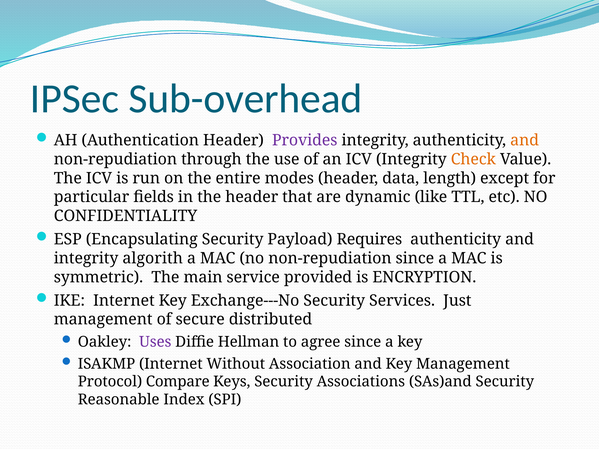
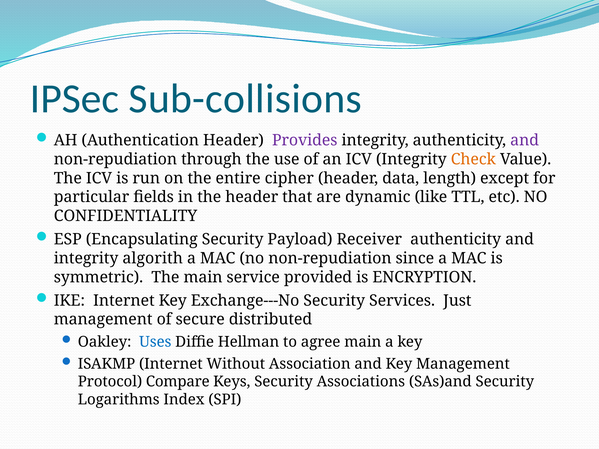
Sub-overhead: Sub-overhead -> Sub-collisions (245, 99)
and colour: orange -> purple (525, 140)
modes: modes -> cipher (289, 178)
Requires: Requires -> Receiver (369, 239)
Uses colour: purple -> blue (155, 342)
agree since: since -> main (363, 342)
Reasonable: Reasonable -> Logarithms (119, 400)
